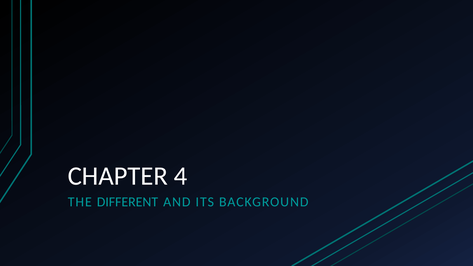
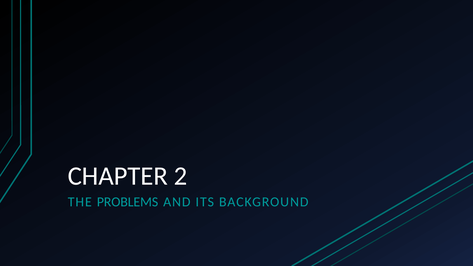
4: 4 -> 2 (181, 176)
DIFFERENT: DIFFERENT -> PROBLEMS (128, 202)
